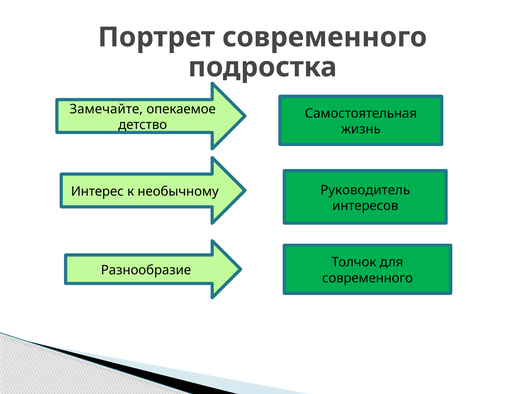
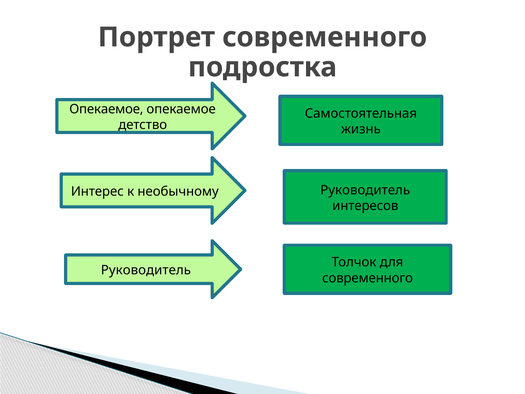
Замечайте: Замечайте -> Опекаемое (106, 109)
Разнообразие: Разнообразие -> Руководитель (146, 270)
